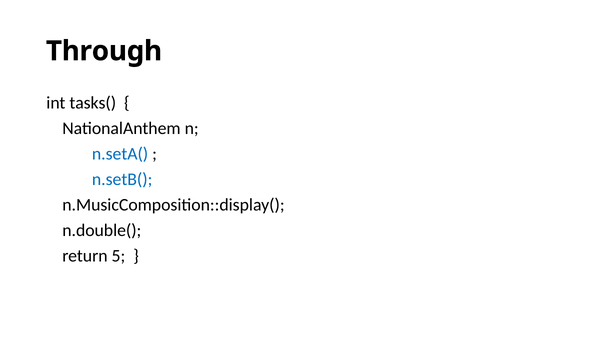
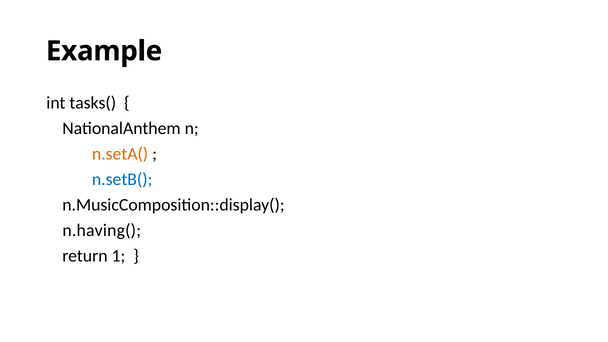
Through: Through -> Example (104, 51)
n.setA( colour: blue -> orange (120, 154)
n.double(: n.double( -> n.having( (102, 230)
5: 5 -> 1 (118, 256)
